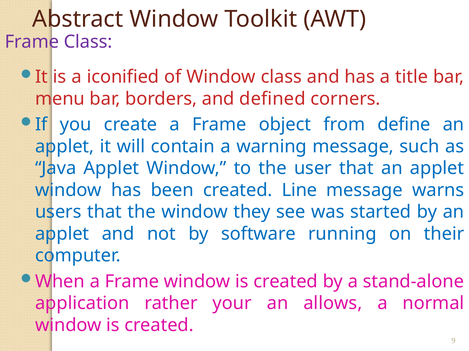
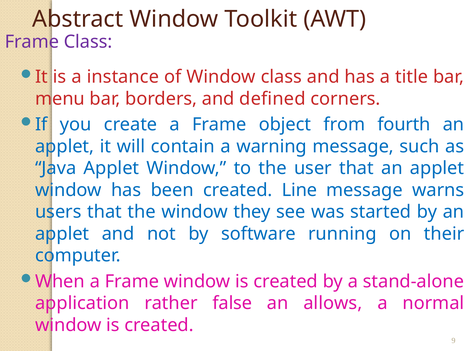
iconified: iconified -> instance (123, 77)
define: define -> fourth (404, 125)
your: your -> false (232, 304)
